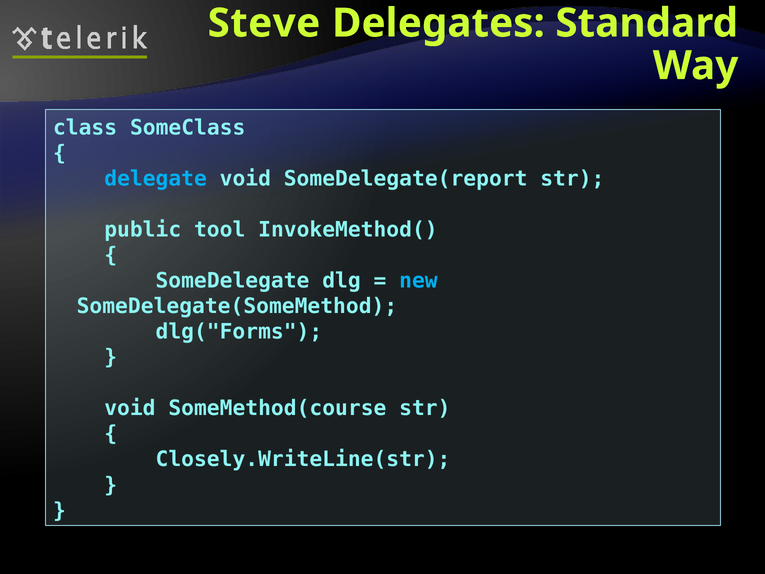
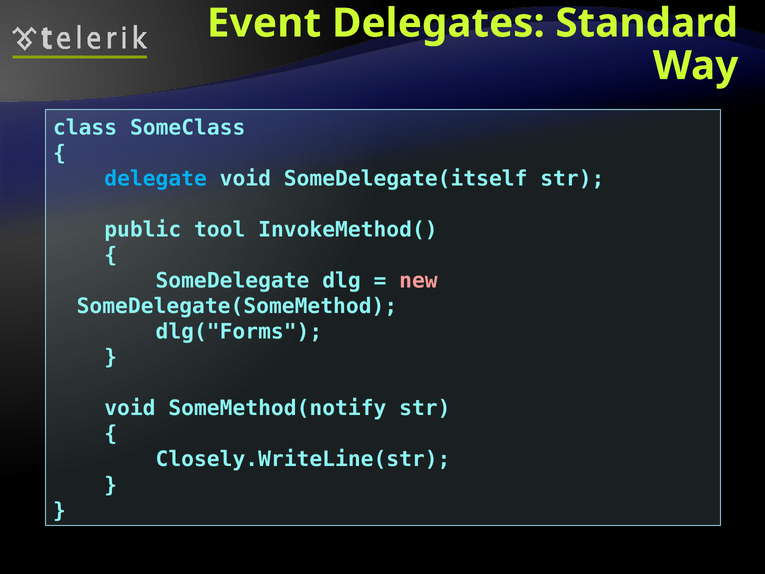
Steve: Steve -> Event (264, 23)
SomeDelegate(report: SomeDelegate(report -> SomeDelegate(itself (406, 179)
new colour: light blue -> pink (418, 281)
SomeMethod(course: SomeMethod(course -> SomeMethod(notify (277, 408)
